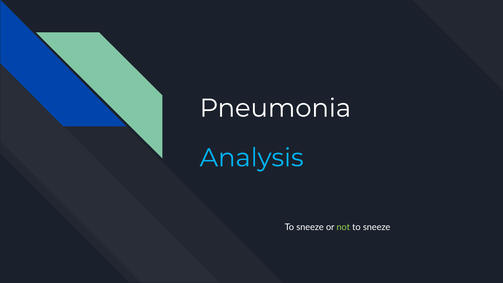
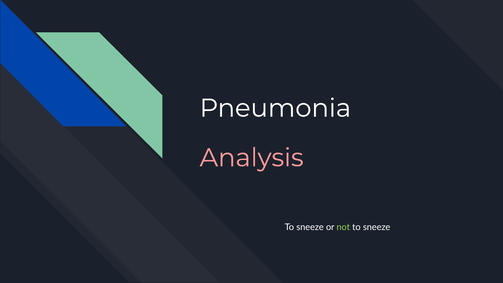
Analysis colour: light blue -> pink (252, 158)
